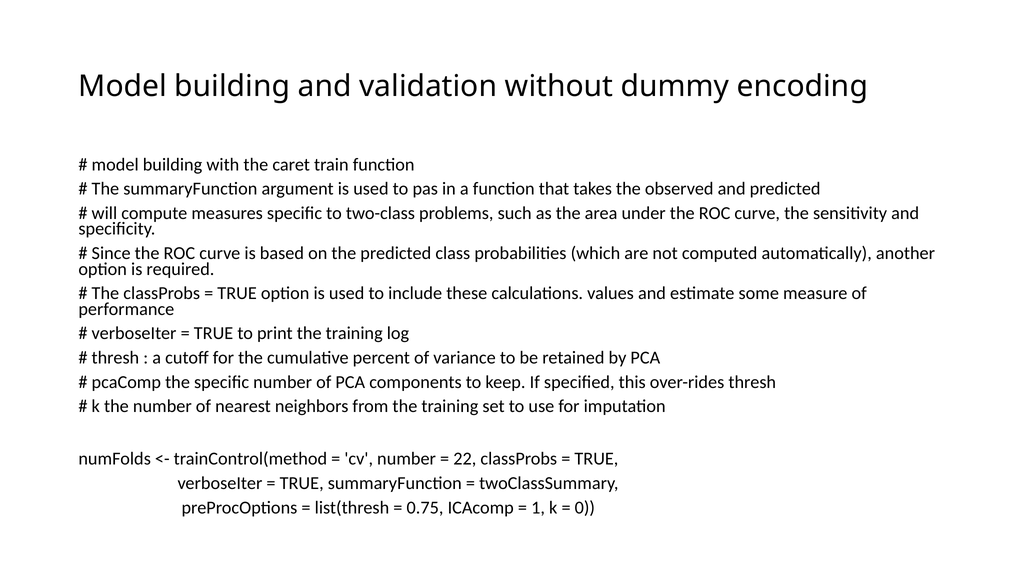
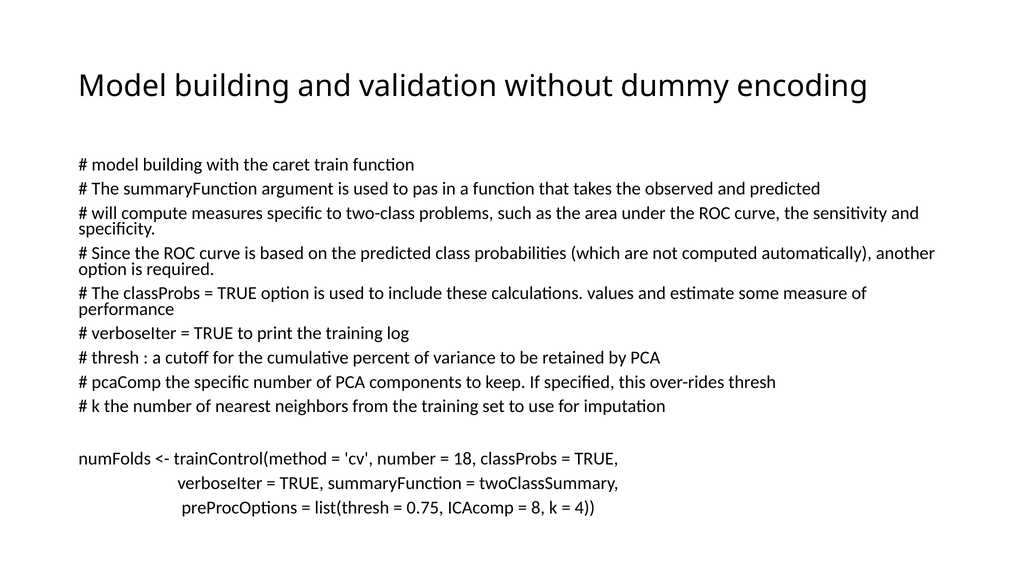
22: 22 -> 18 (465, 459)
1: 1 -> 8 (538, 507)
0: 0 -> 4 (585, 507)
